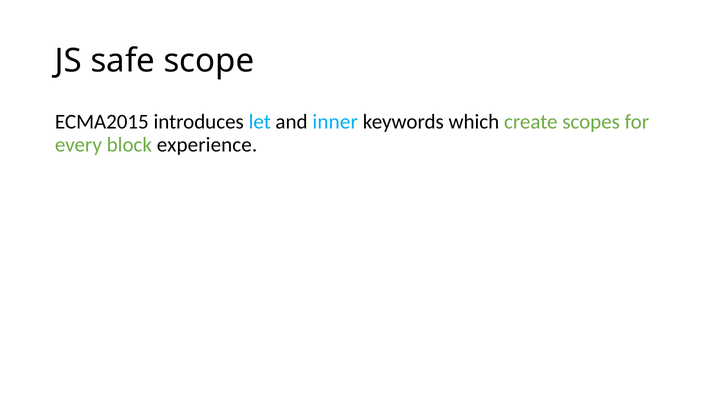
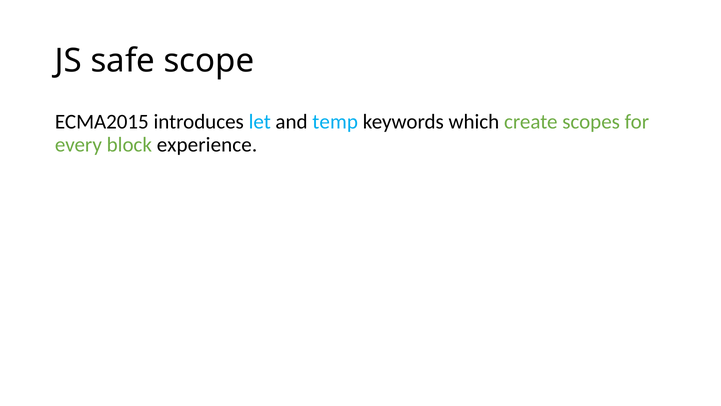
inner: inner -> temp (335, 122)
